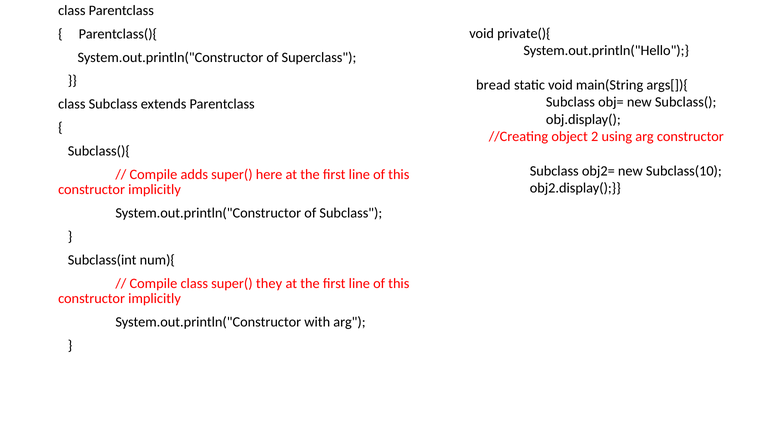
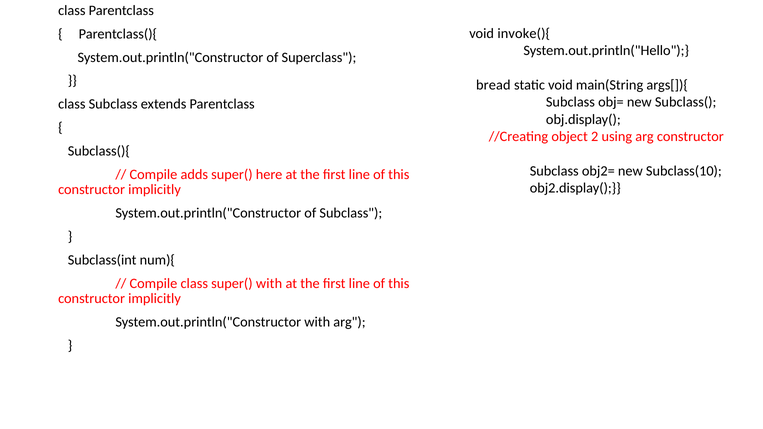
private(){: private(){ -> invoke(){ (524, 34)
super( they: they -> with (269, 283)
